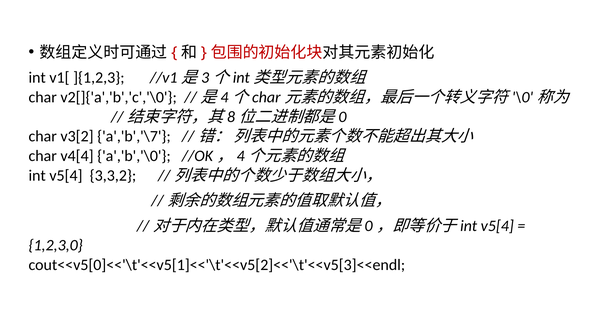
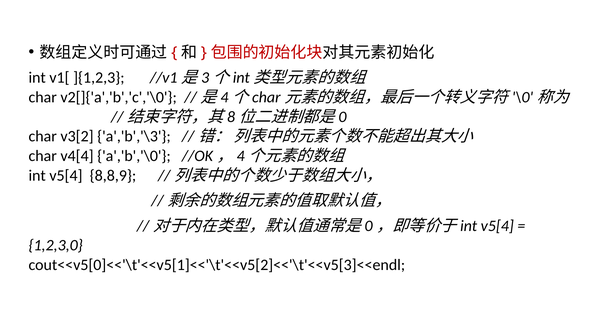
a','b','\7: a','b','\7 -> a','b','\3 (134, 136)
3,3,2: 3,3,2 -> 8,8,9 (113, 176)
